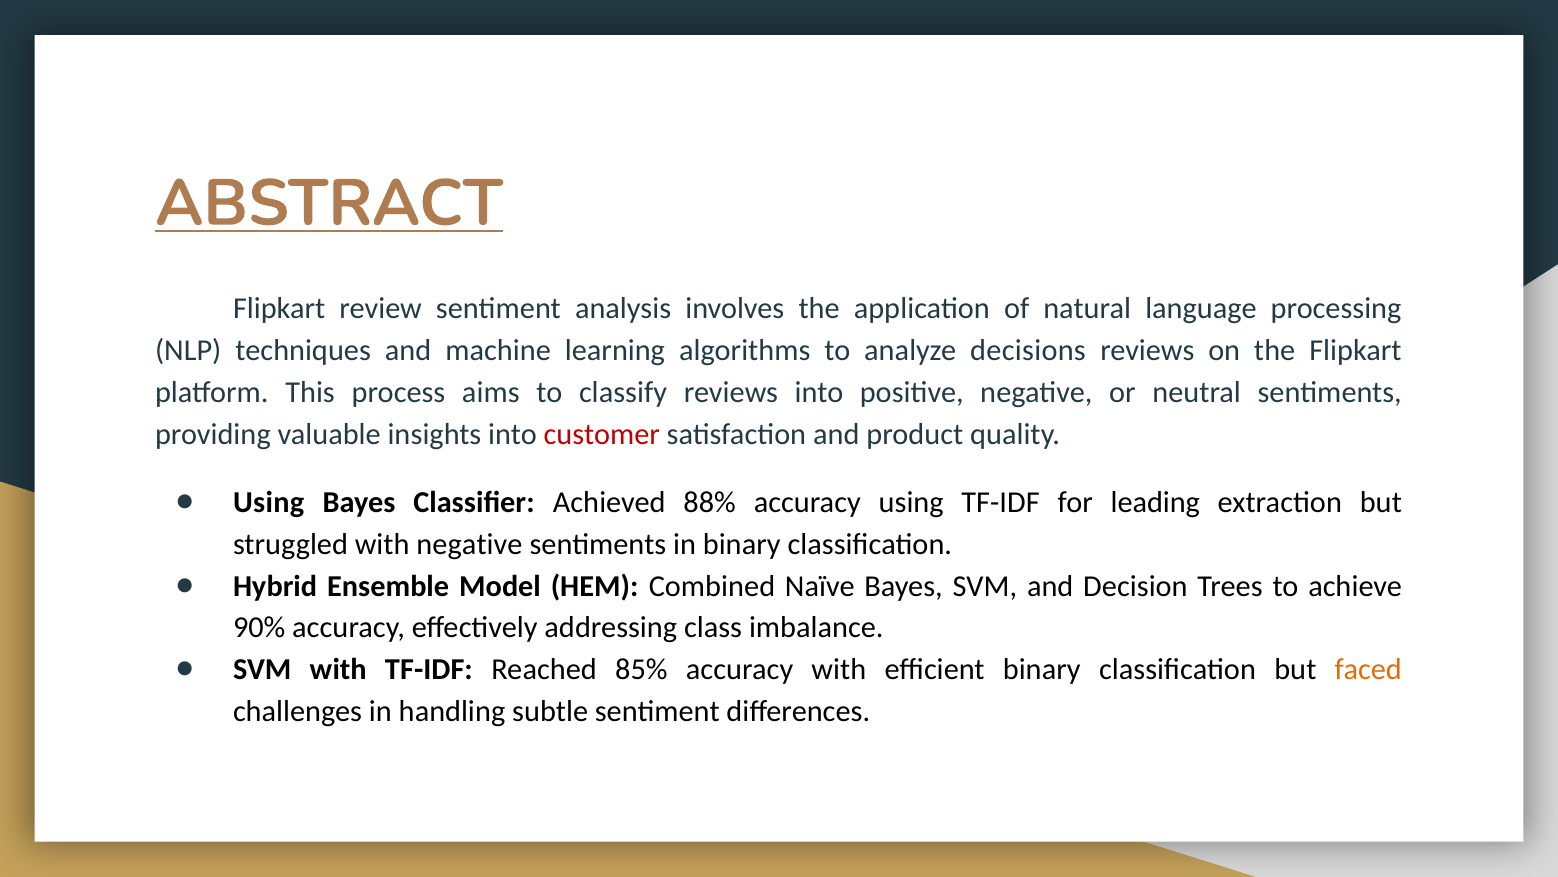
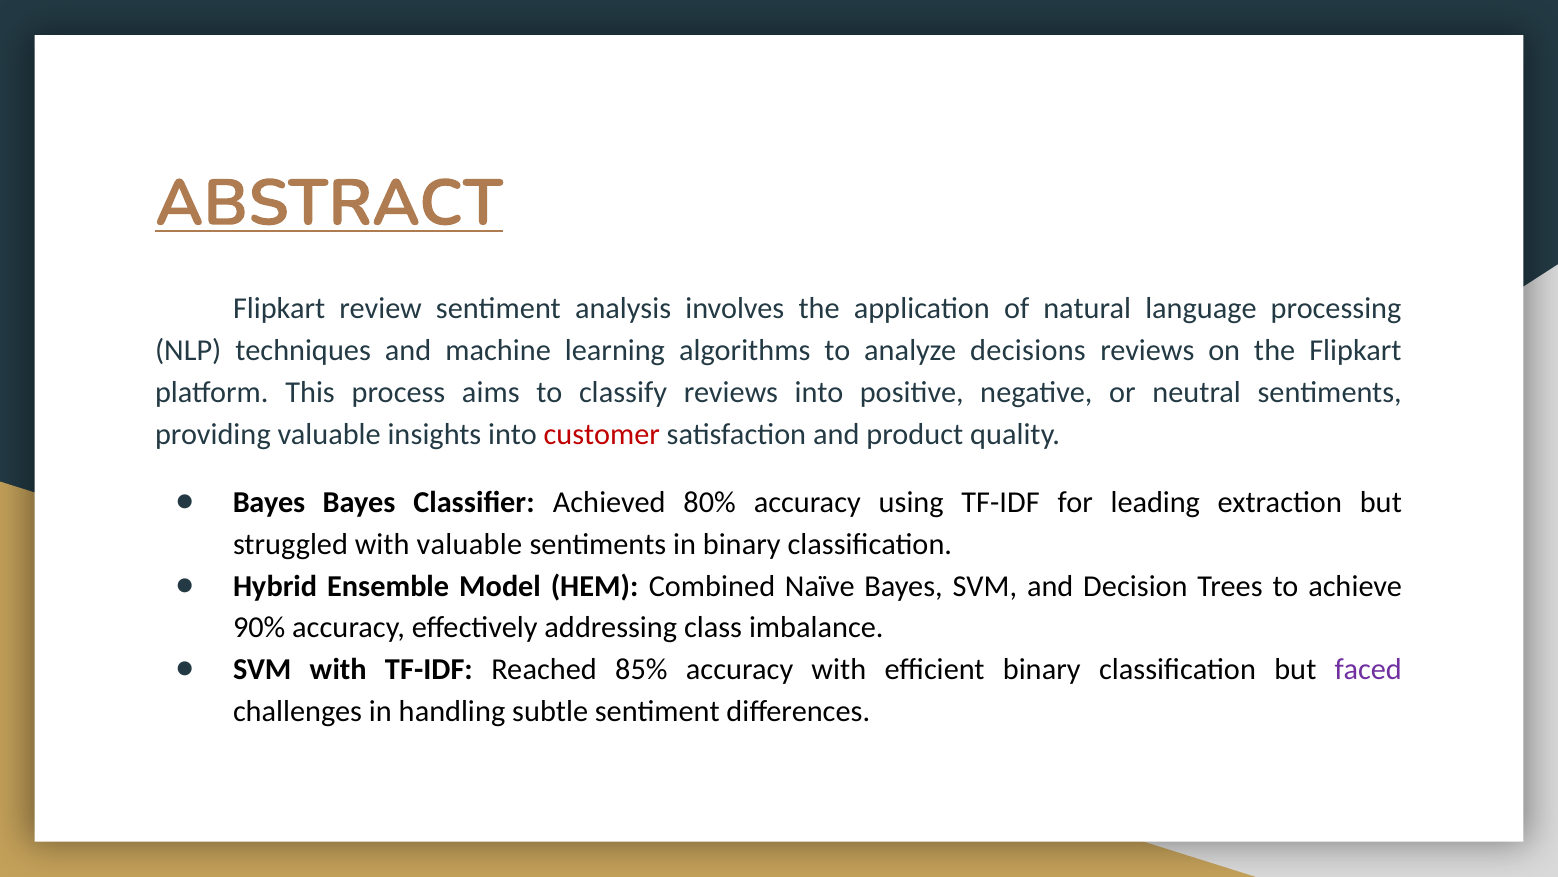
Using: Using -> Bayes (269, 502)
88%: 88% -> 80% (710, 502)
with negative: negative -> valuable (469, 544)
faced colour: orange -> purple (1368, 669)
